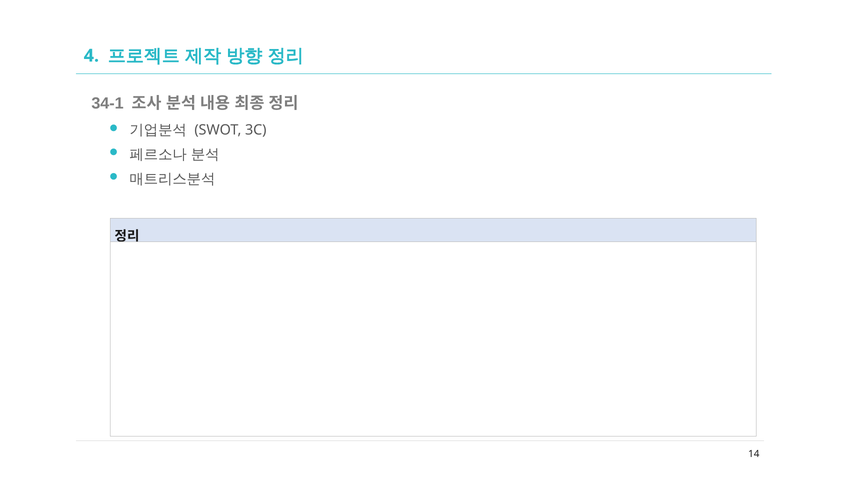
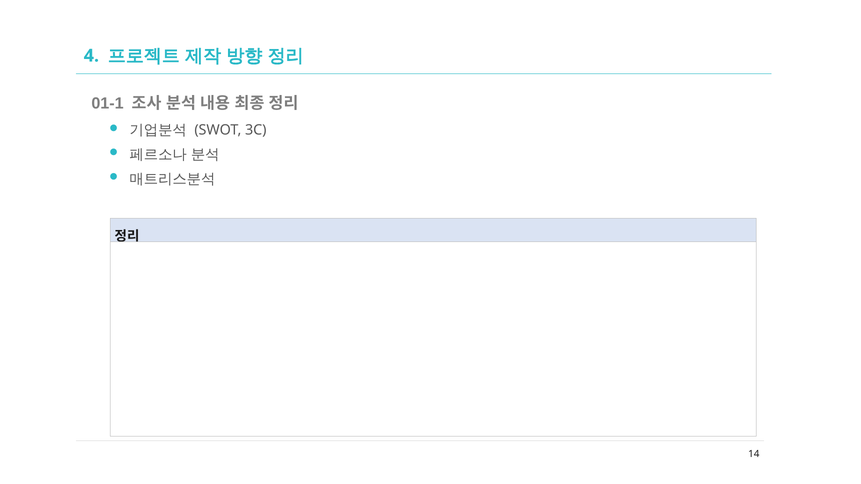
34-1: 34-1 -> 01-1 (108, 104)
